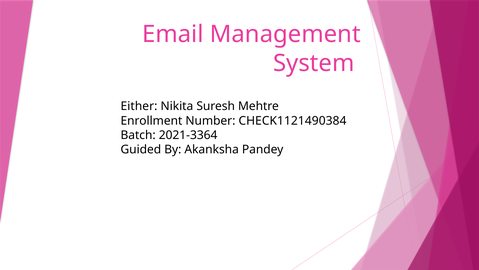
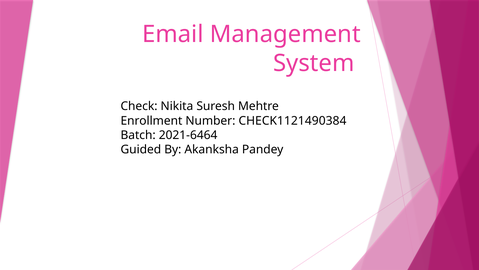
Either: Either -> Check (139, 106)
2021-3364: 2021-3364 -> 2021-6464 (188, 135)
